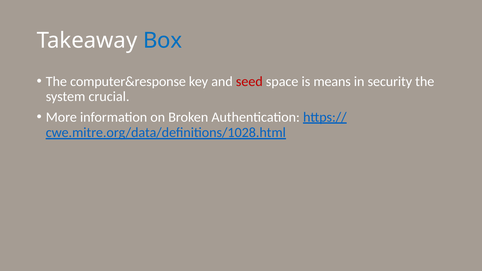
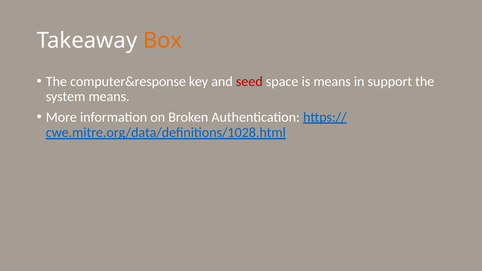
Box colour: blue -> orange (163, 40)
security: security -> support (390, 81)
system crucial: crucial -> means (109, 97)
